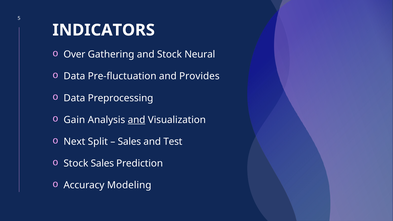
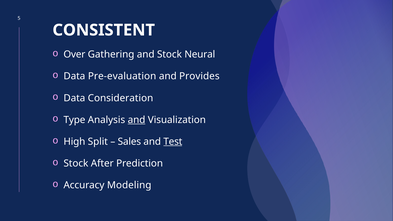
INDICATORS: INDICATORS -> CONSISTENT (104, 30)
Pre-fluctuation: Pre-fluctuation -> Pre-evaluation (122, 76)
Preprocessing: Preprocessing -> Consideration (120, 98)
Gain: Gain -> Type (74, 120)
Next: Next -> High (74, 142)
Test underline: none -> present (173, 142)
Stock Sales: Sales -> After (102, 163)
